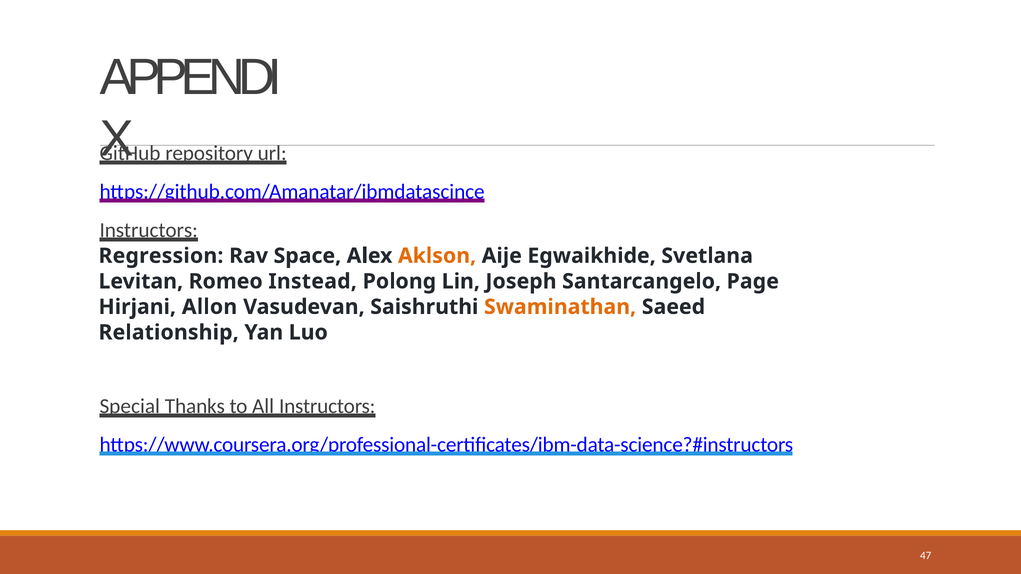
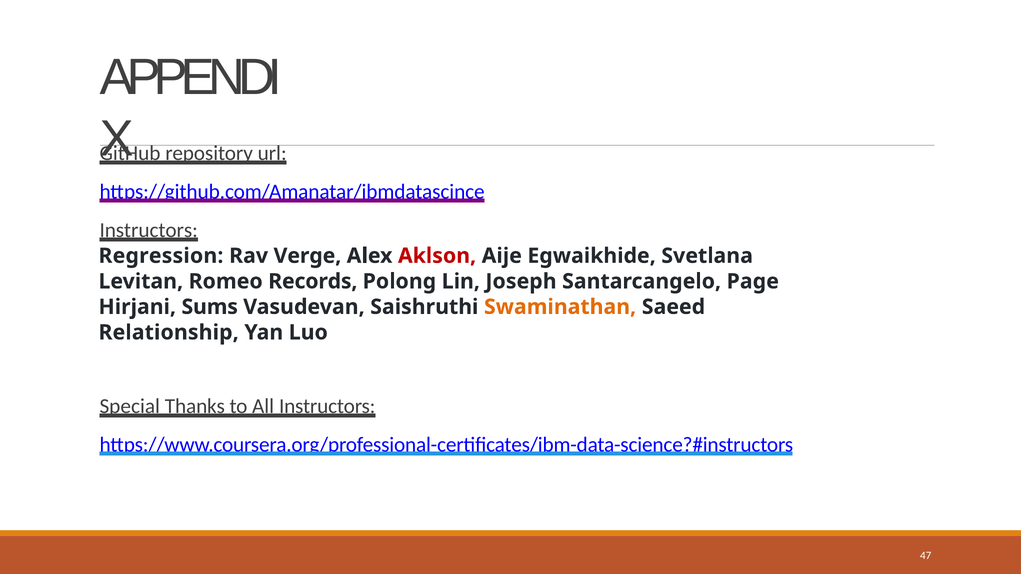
Space: Space -> Verge (307, 256)
Aklson colour: orange -> red (437, 256)
Instead: Instead -> Records (313, 282)
Allon: Allon -> Sums (210, 307)
